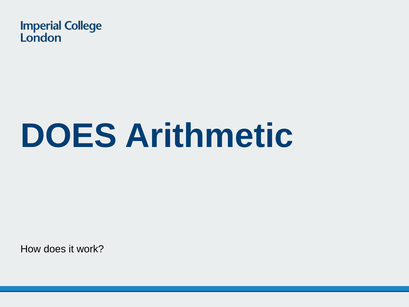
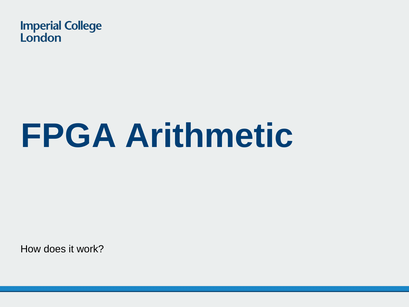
DOES: DOES -> FPGA (69, 136)
